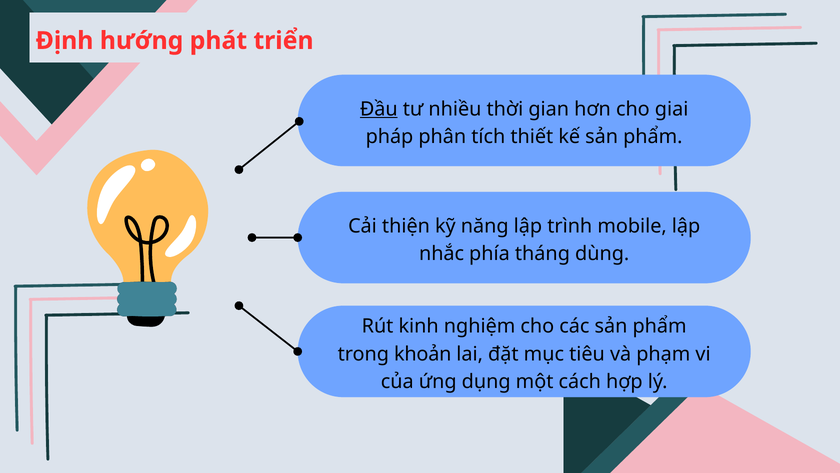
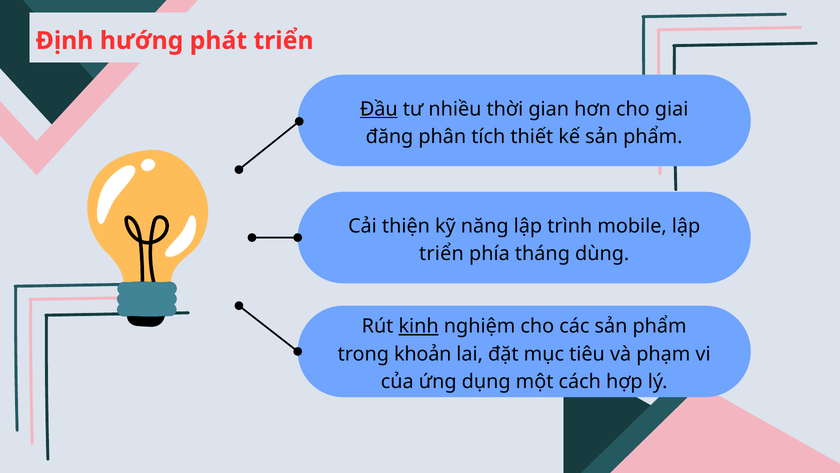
pháp: pháp -> đăng (390, 137)
nhắc: nhắc -> triển (441, 254)
kinh underline: none -> present (419, 326)
